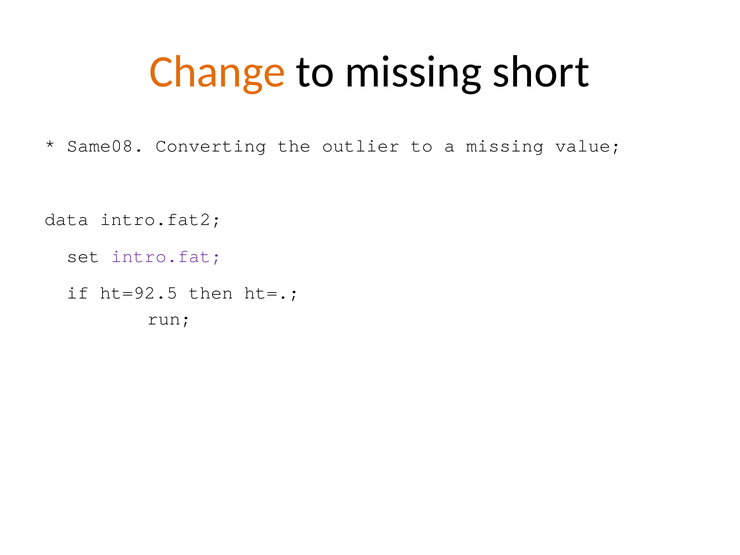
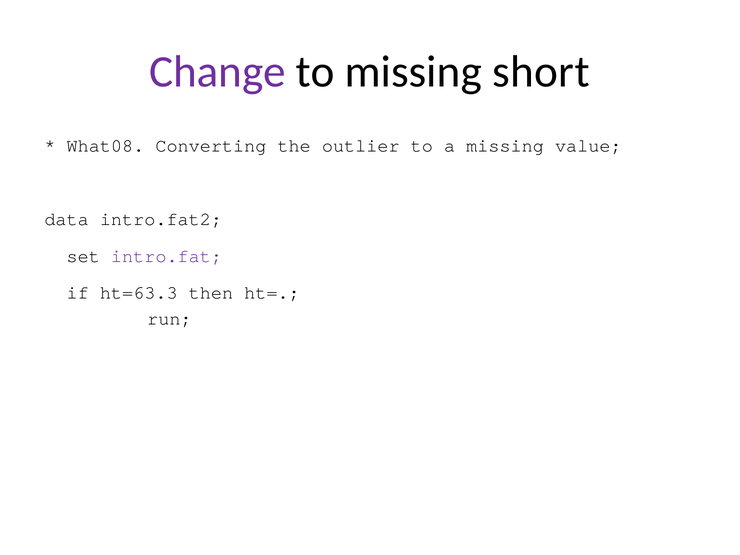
Change colour: orange -> purple (217, 72)
Same08: Same08 -> What08 (105, 146)
ht=92.5: ht=92.5 -> ht=63.3 (139, 293)
